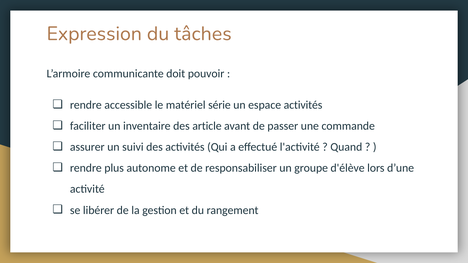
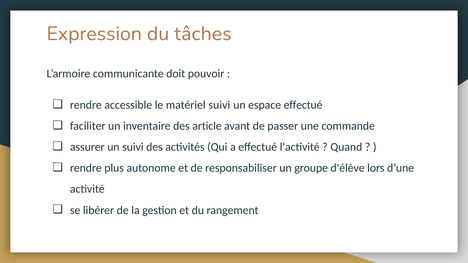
matériel série: série -> suivi (219, 105)
espace activités: activités -> effectué (303, 105)
